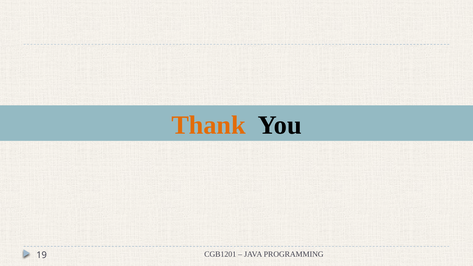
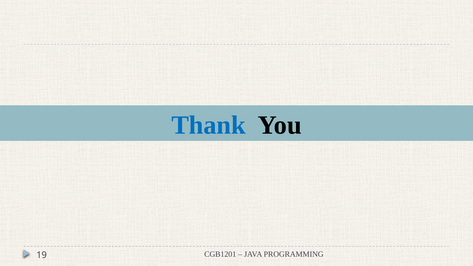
Thank colour: orange -> blue (209, 125)
